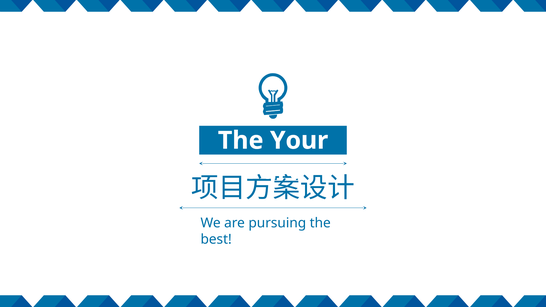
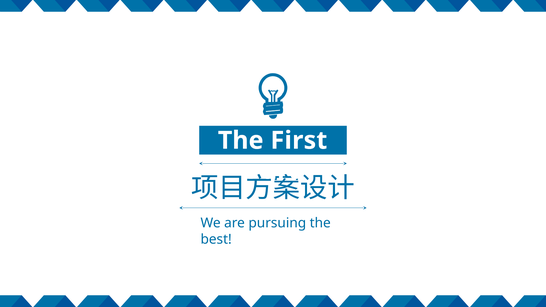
Your: Your -> First (299, 141)
